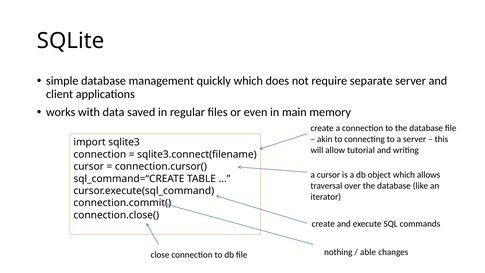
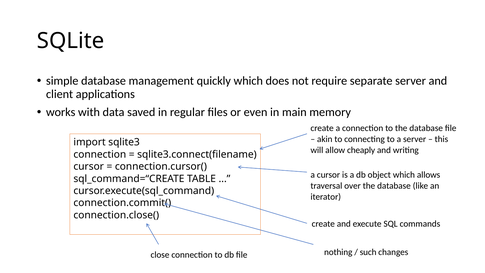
tutorial: tutorial -> cheaply (361, 150)
able: able -> such (368, 252)
